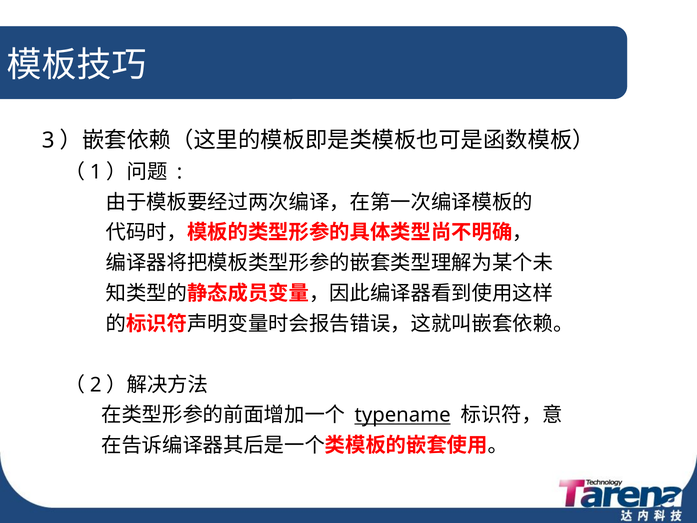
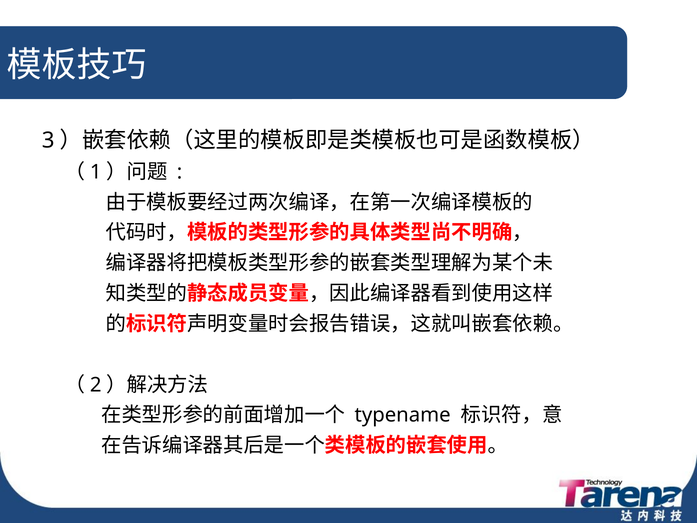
typename underline: present -> none (403, 415)
